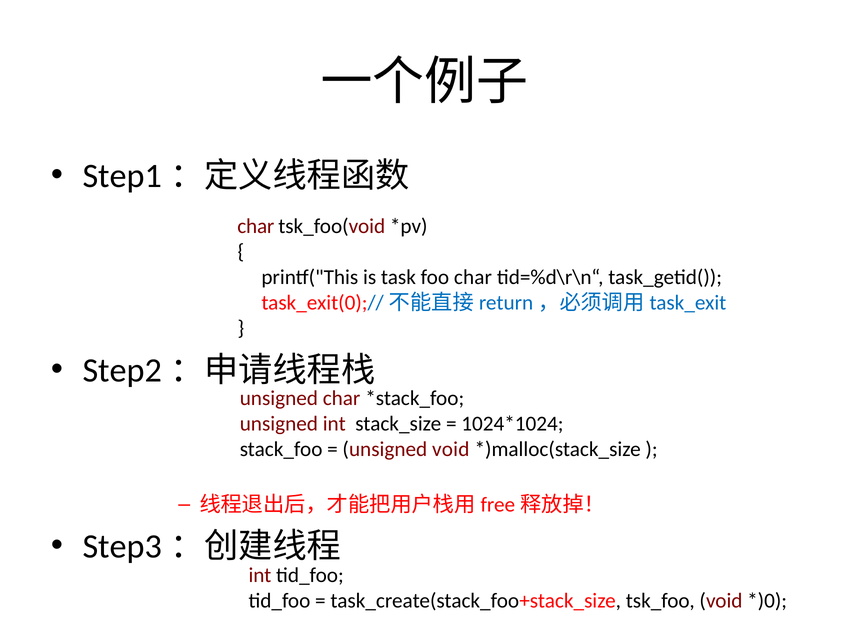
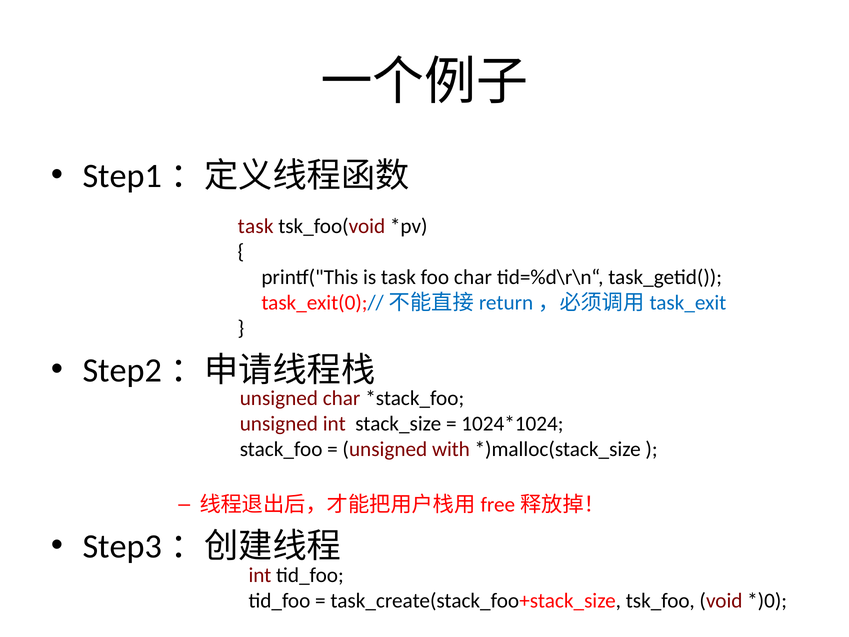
char: char -> task (256, 226)
unsigned void: void -> with (451, 449)
